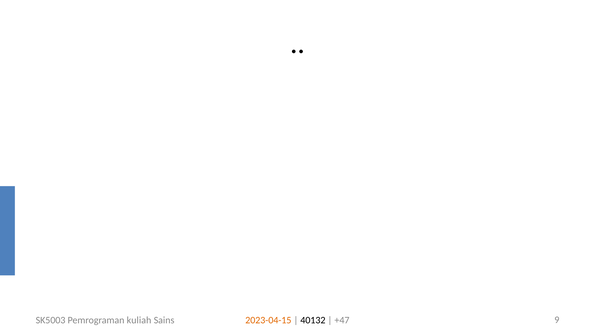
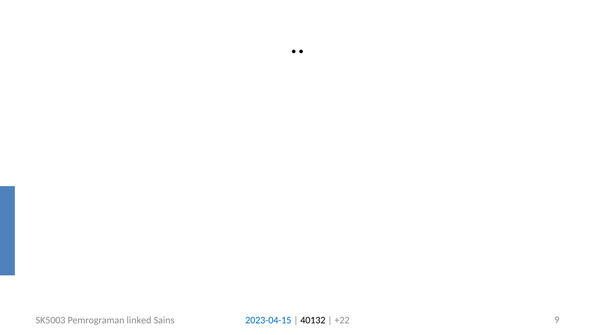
kuliah: kuliah -> linked (139, 320)
2023-04-15 colour: orange -> blue (268, 320)
+47: +47 -> +22 (342, 320)
